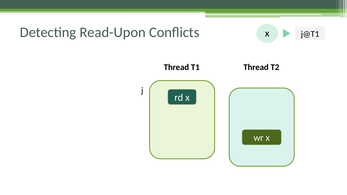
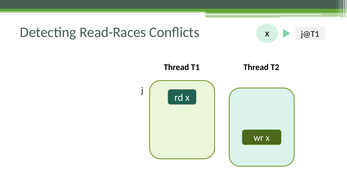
Read-Upon: Read-Upon -> Read-Races (113, 32)
